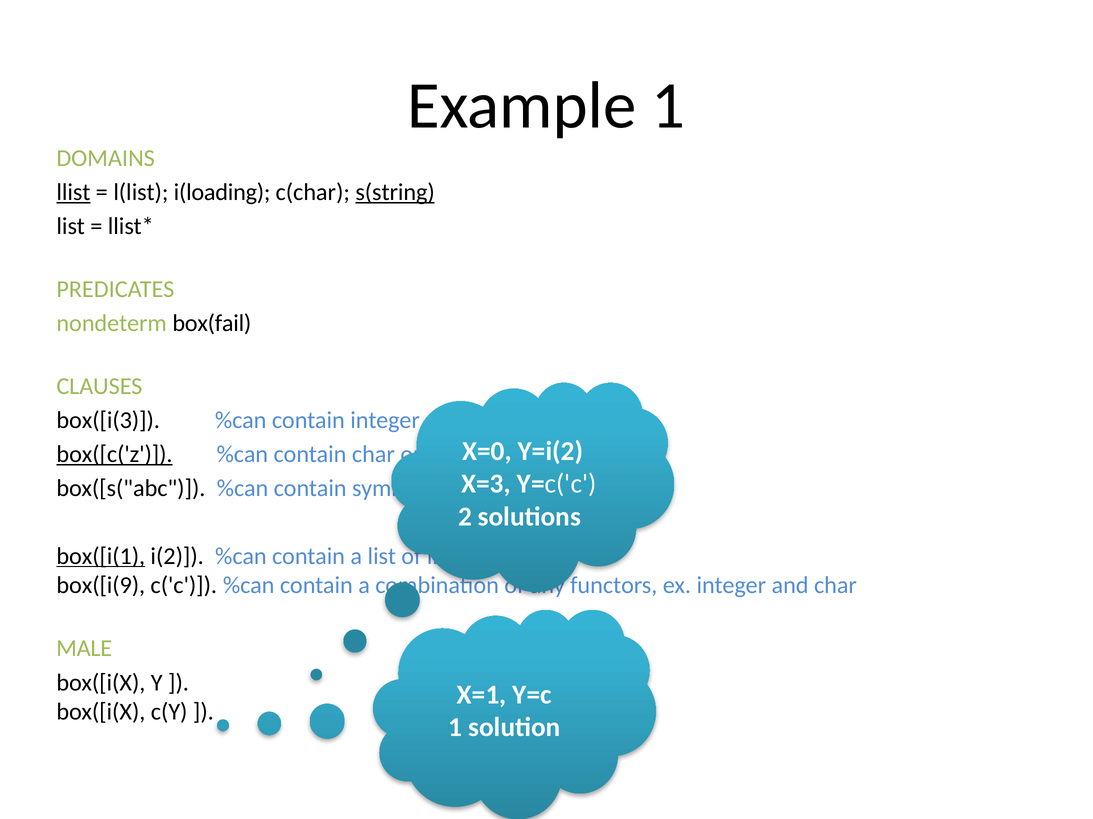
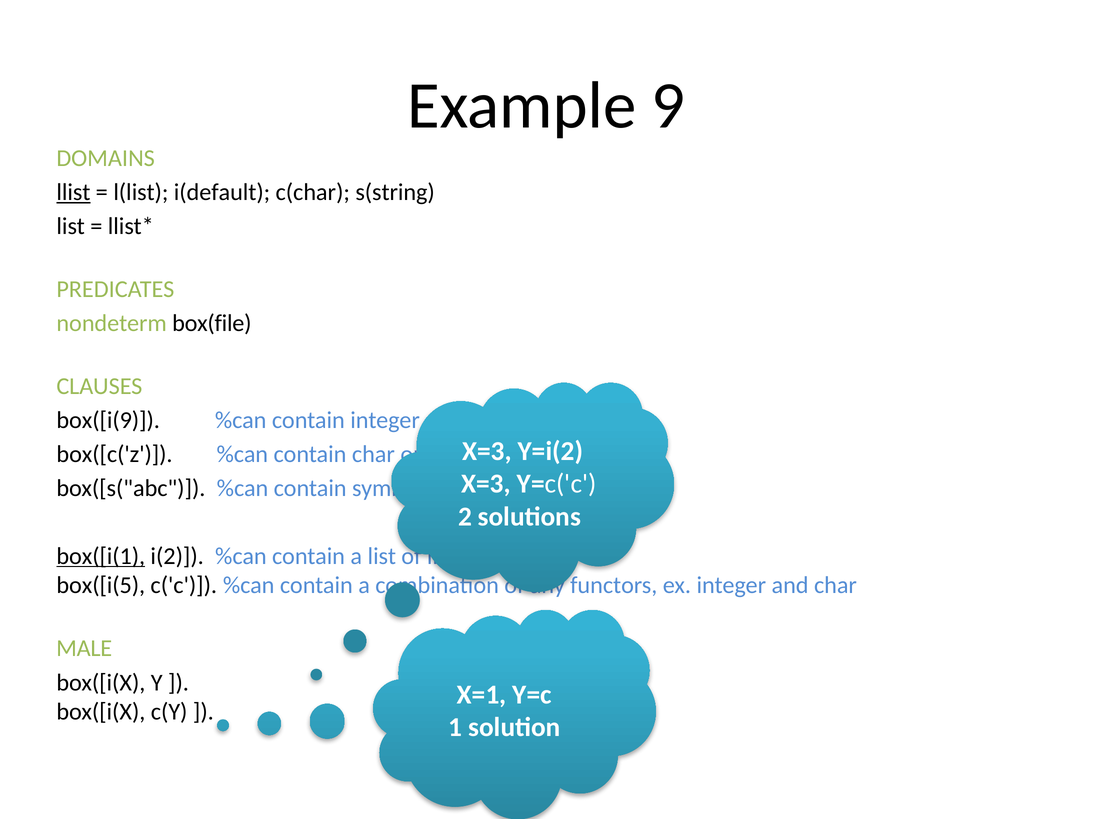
Example 1: 1 -> 9 (668, 106)
i(loading: i(loading -> i(default (222, 192)
s(string underline: present -> none (395, 192)
box(fail: box(fail -> box(file (212, 323)
box([i(3: box([i(3 -> box([i(9 (108, 421)
X=0: X=0 -> X=3 (487, 452)
box([c('z underline: present -> none (115, 455)
box([i(9: box([i(9 -> box([i(5 (101, 586)
